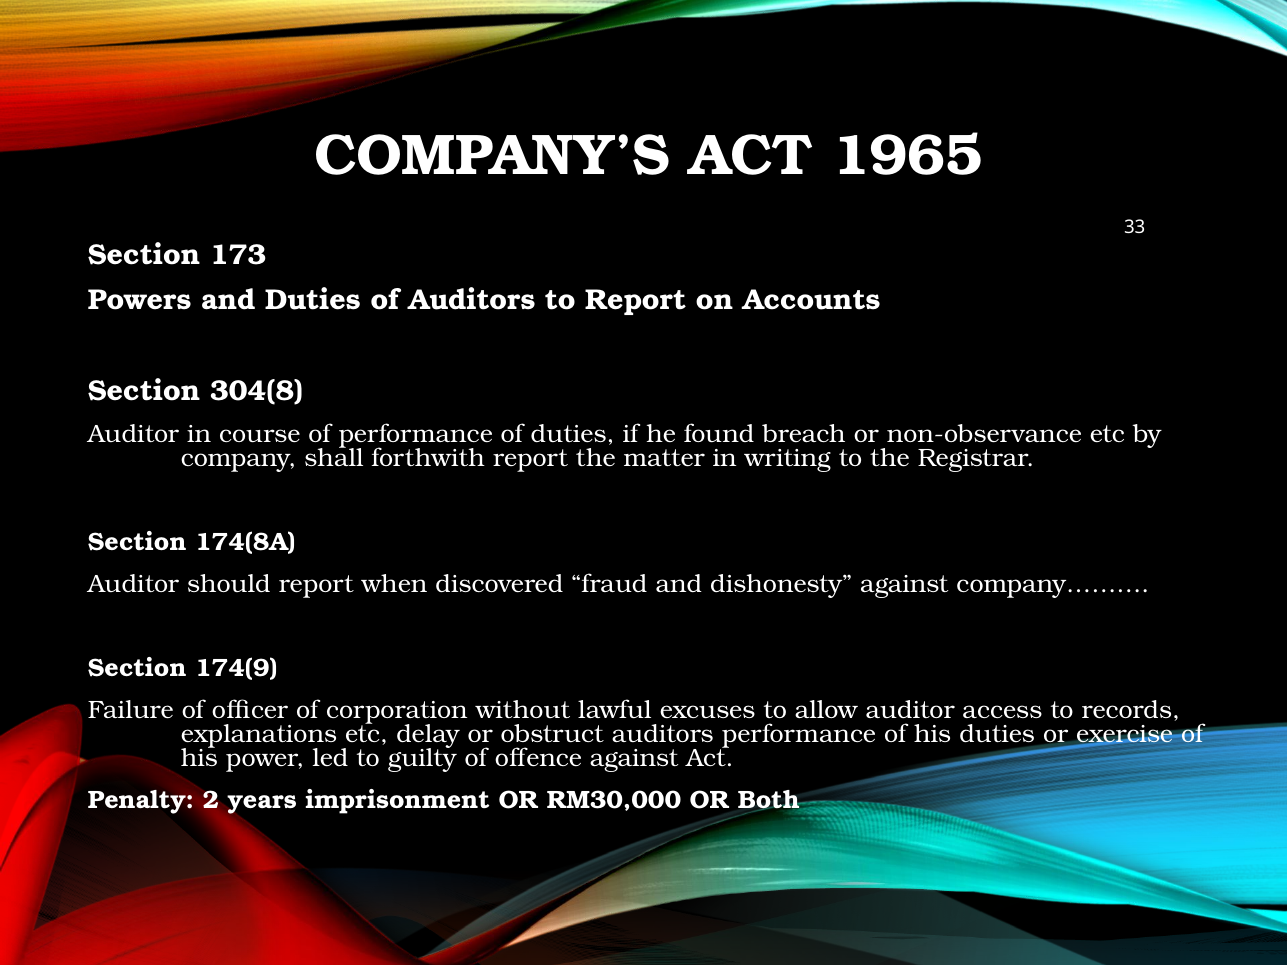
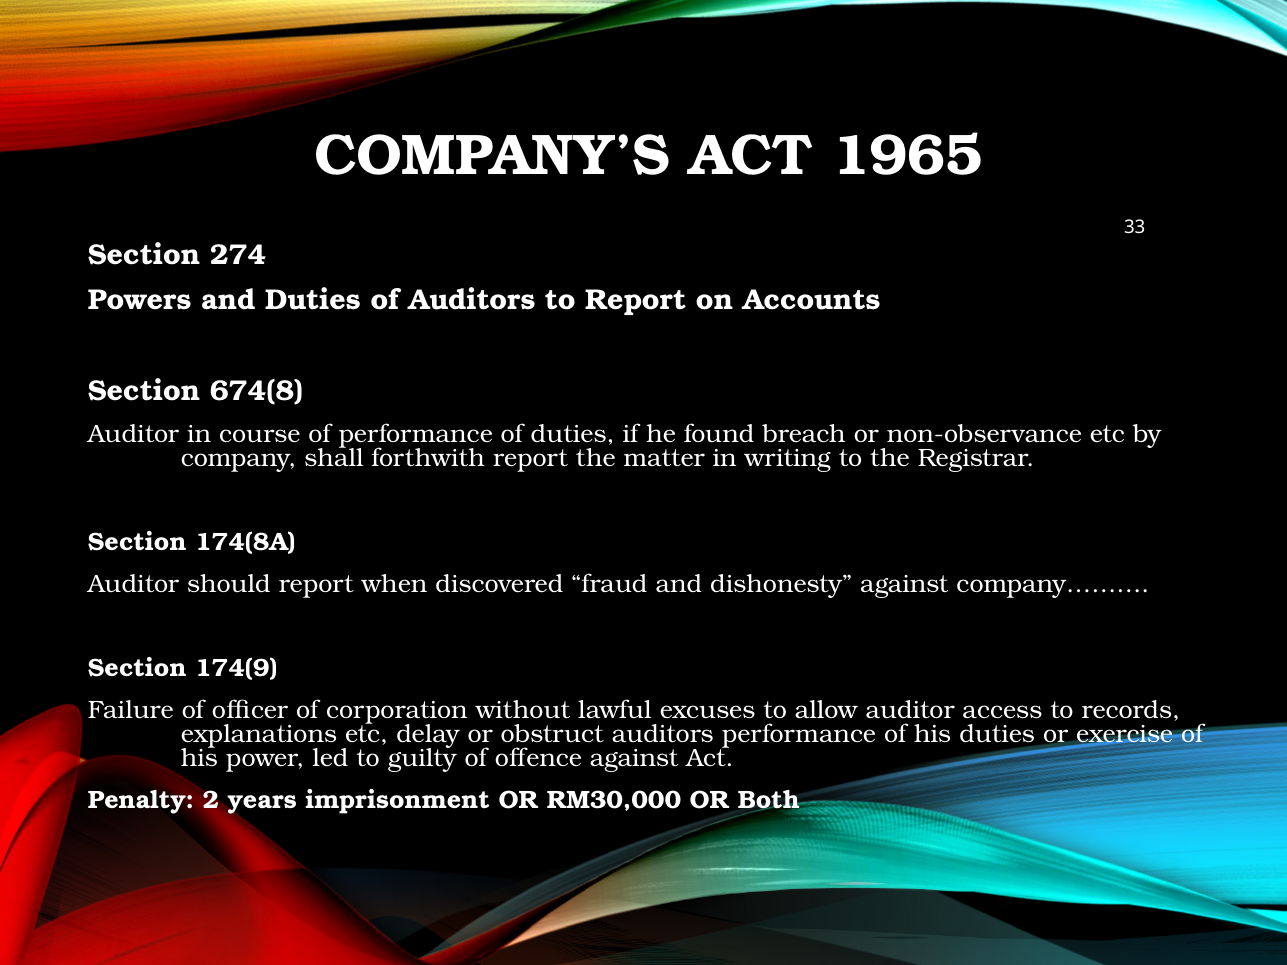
173: 173 -> 274 (238, 255)
304(8: 304(8 -> 674(8 (257, 391)
